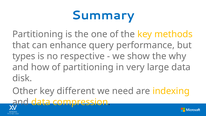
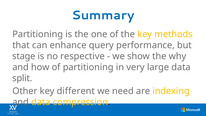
types: types -> stage (24, 56)
disk: disk -> split (22, 78)
